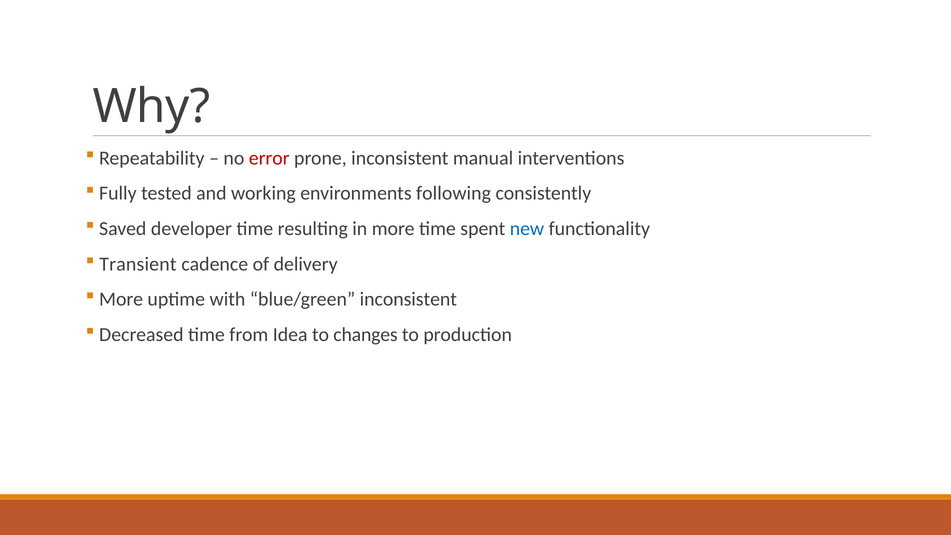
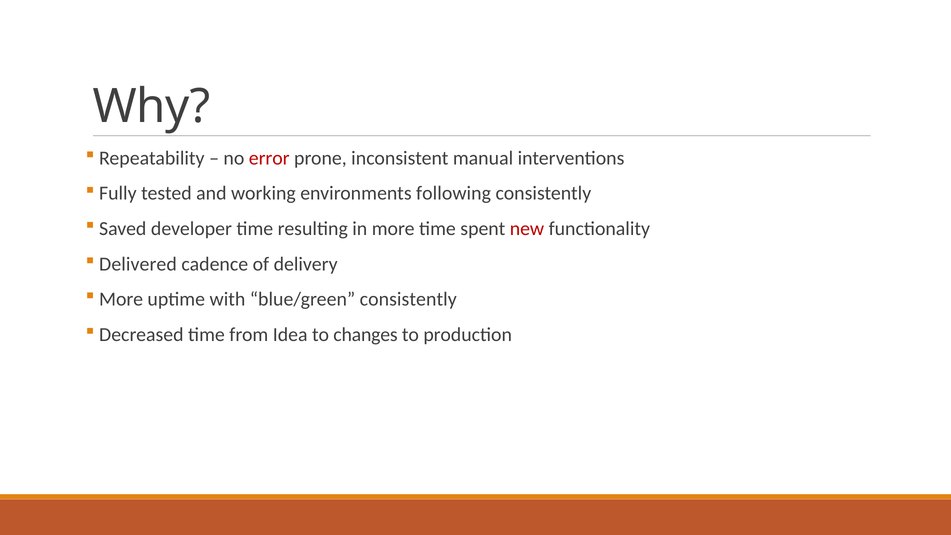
new colour: blue -> red (527, 229)
Transient: Transient -> Delivered (138, 264)
blue/green inconsistent: inconsistent -> consistently (408, 299)
